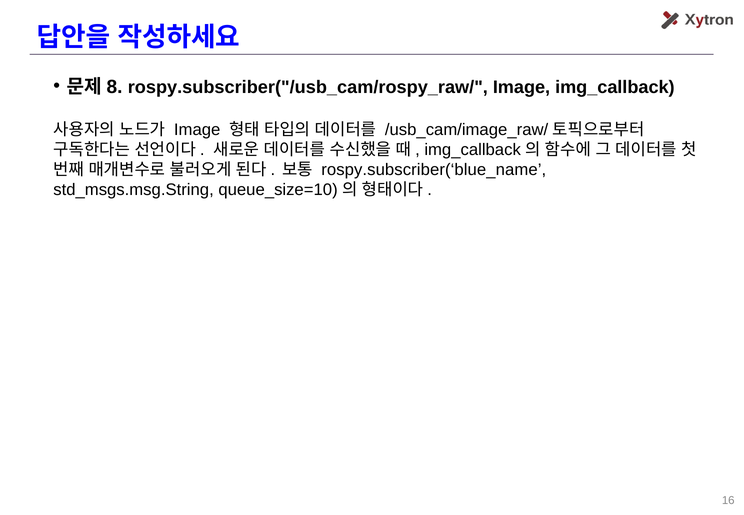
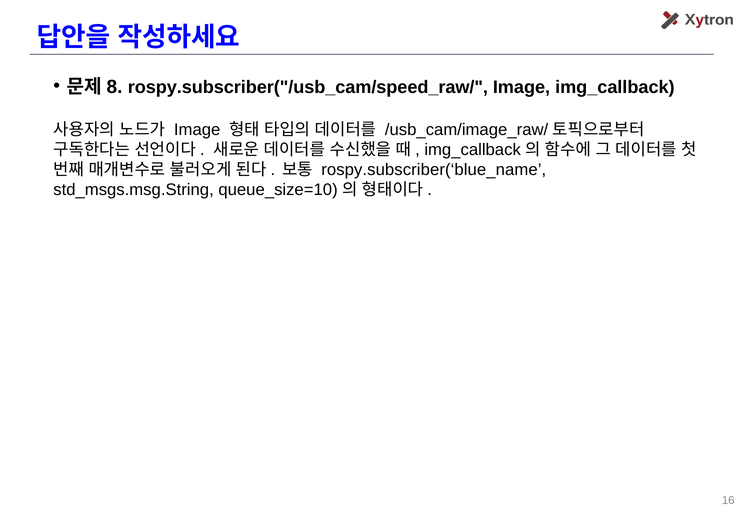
rospy.subscriber("/usb_cam/rospy_raw/: rospy.subscriber("/usb_cam/rospy_raw/ -> rospy.subscriber("/usb_cam/speed_raw/ (308, 87)
